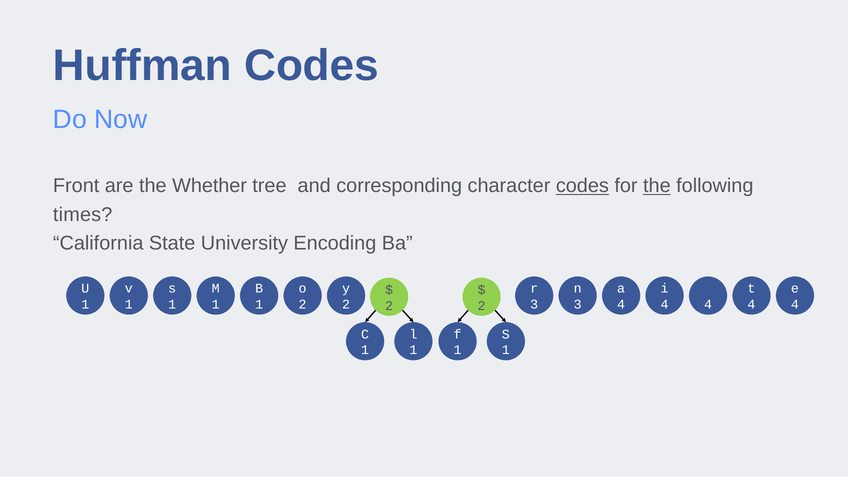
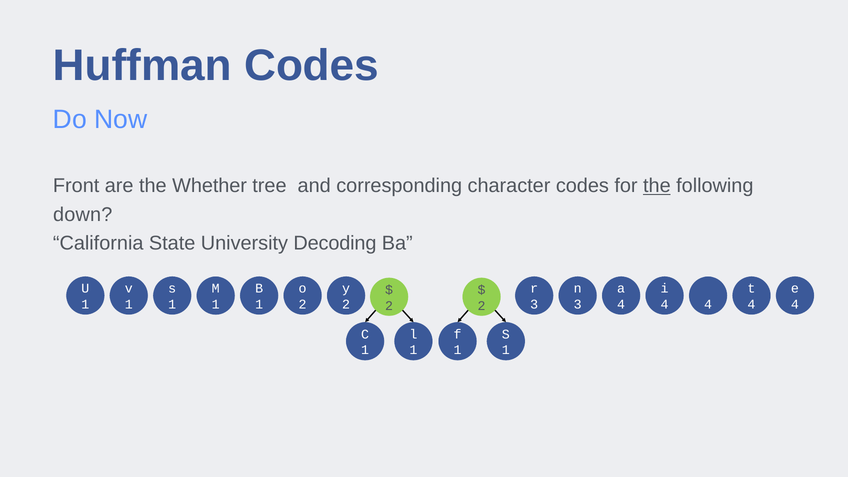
codes underline: present -> none (582, 186)
times: times -> down (83, 215)
Encoding: Encoding -> Decoding (335, 243)
